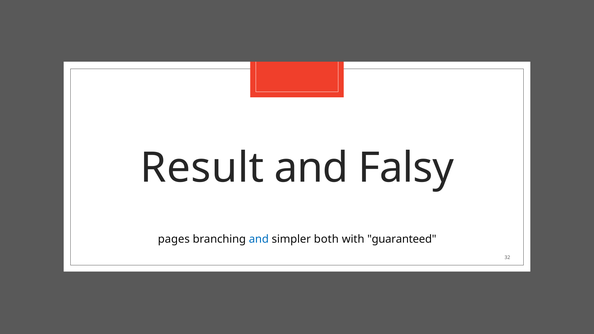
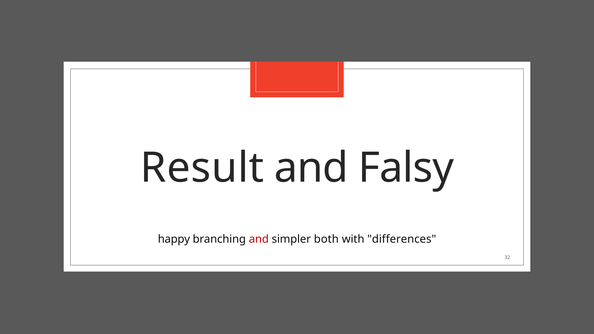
pages: pages -> happy (174, 239)
and colour: blue -> red (259, 239)
guaranteed: guaranteed -> differences (402, 239)
